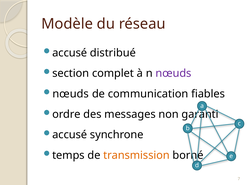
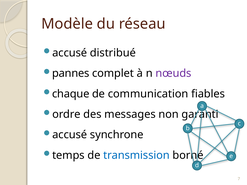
section: section -> pannes (71, 73)
nœuds: nœuds -> chaque (71, 94)
transmission colour: orange -> blue (136, 155)
